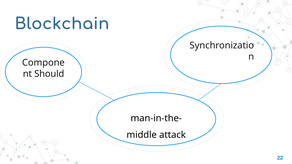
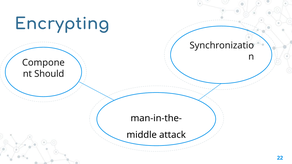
Blockchain: Blockchain -> Encrypting (62, 24)
